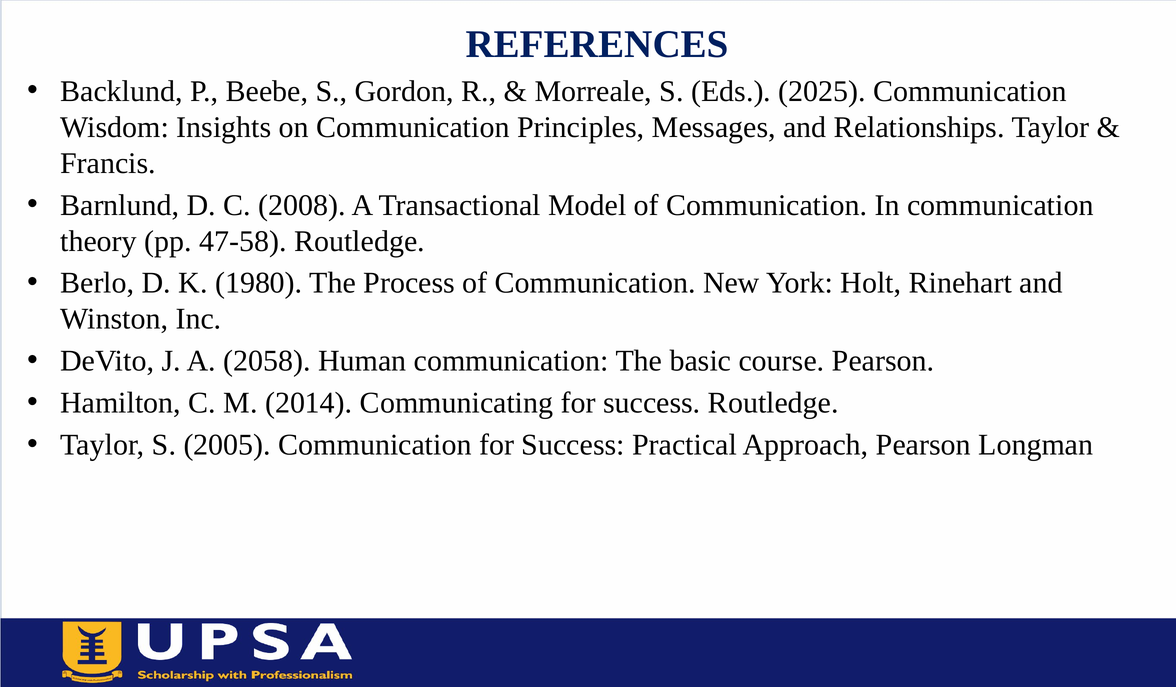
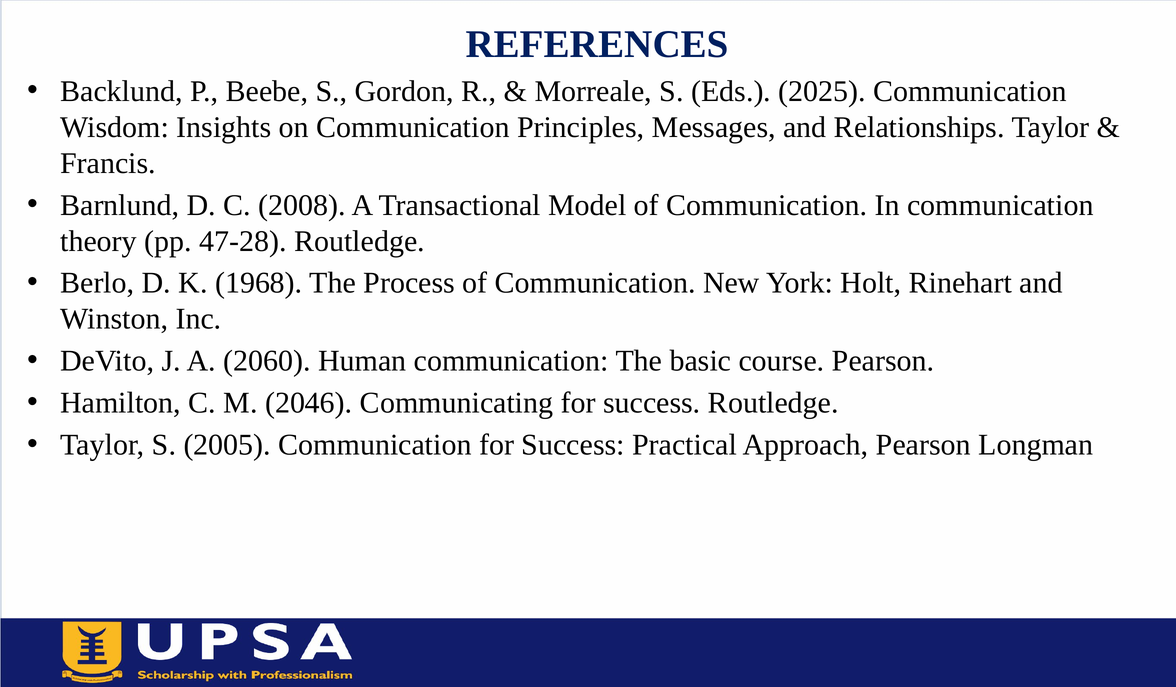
47-58: 47-58 -> 47-28 (243, 241)
1980: 1980 -> 1968 (259, 283)
2058: 2058 -> 2060 (267, 361)
2014: 2014 -> 2046 (309, 403)
